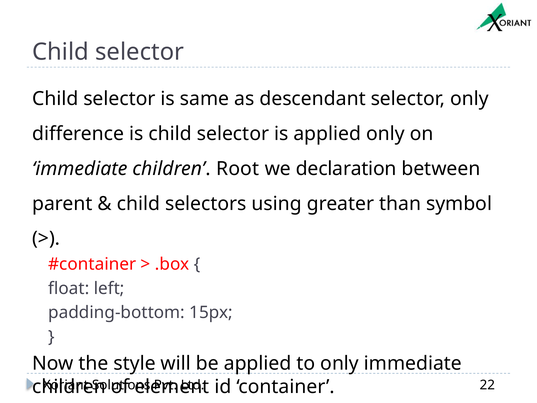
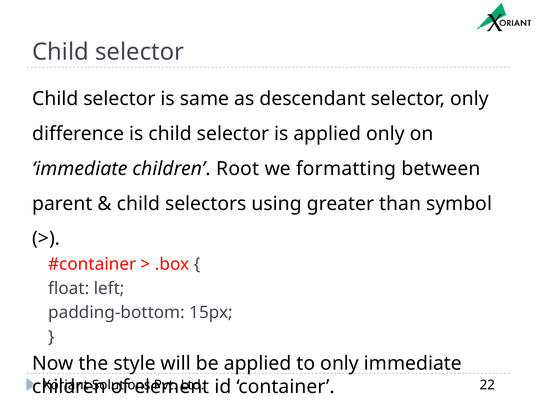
declaration: declaration -> formatting (346, 169)
